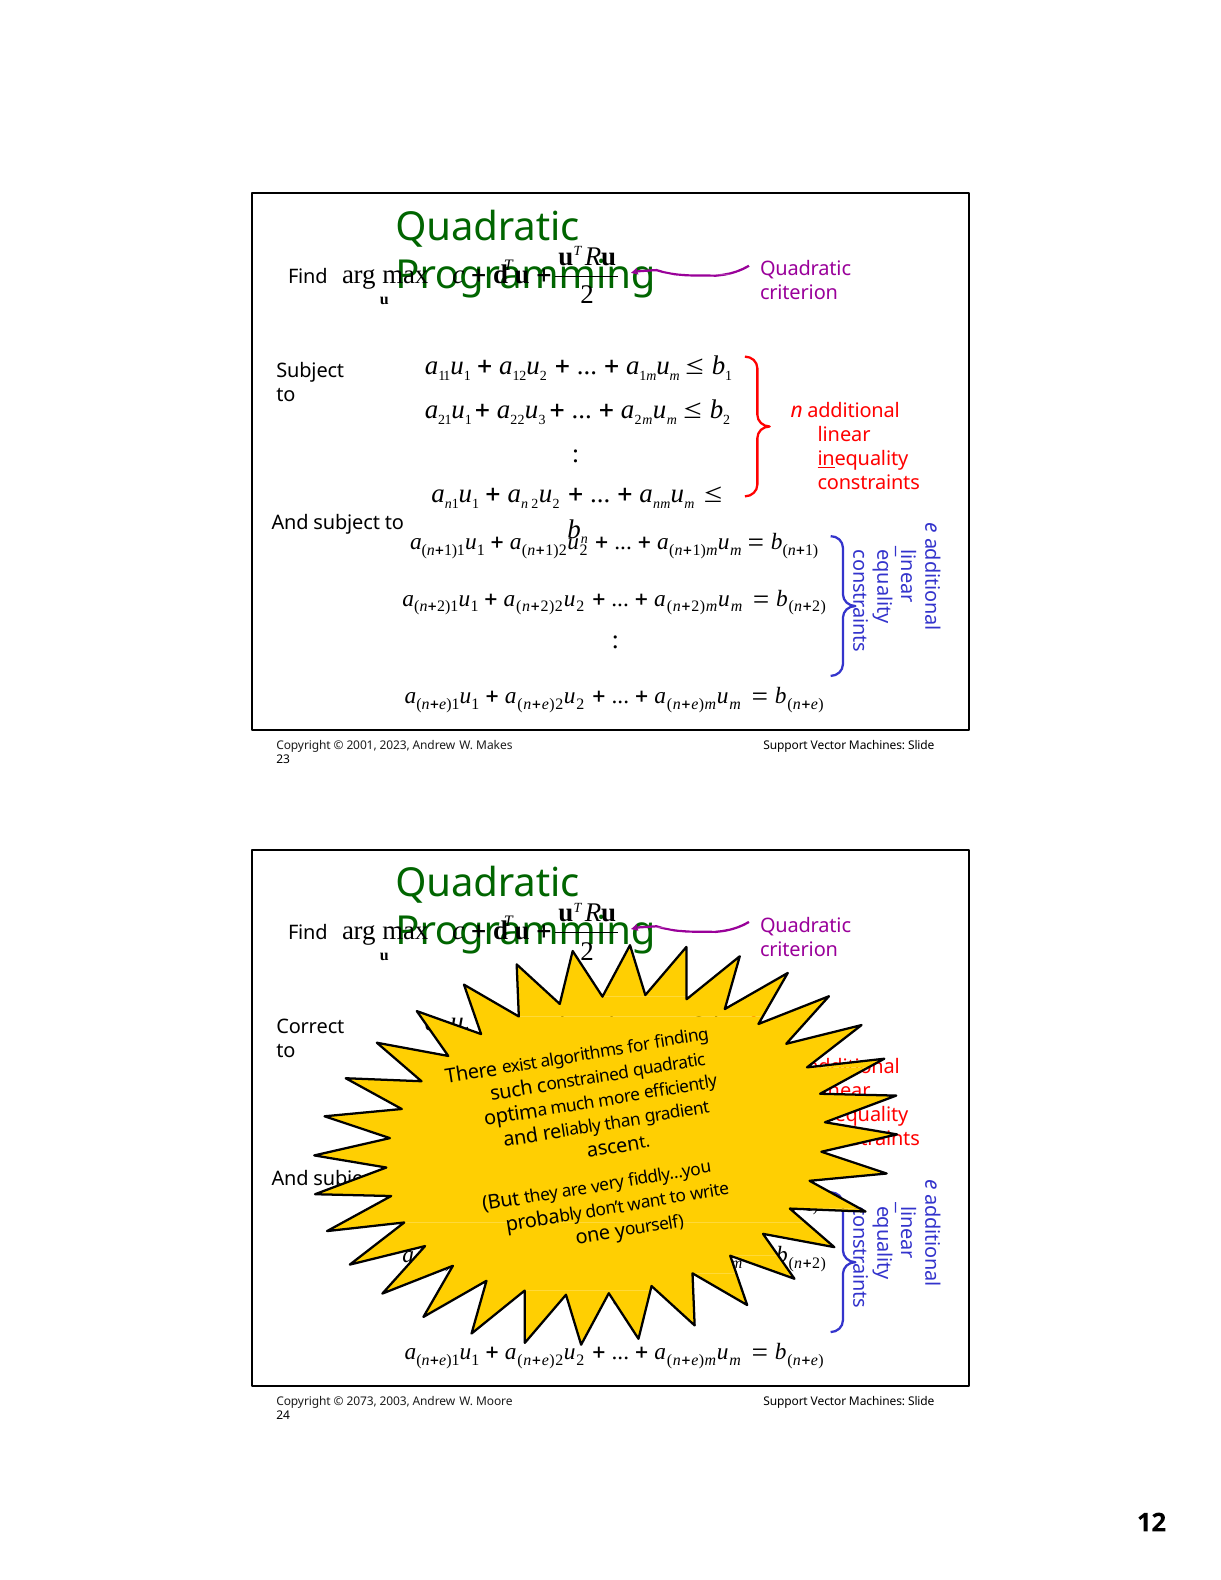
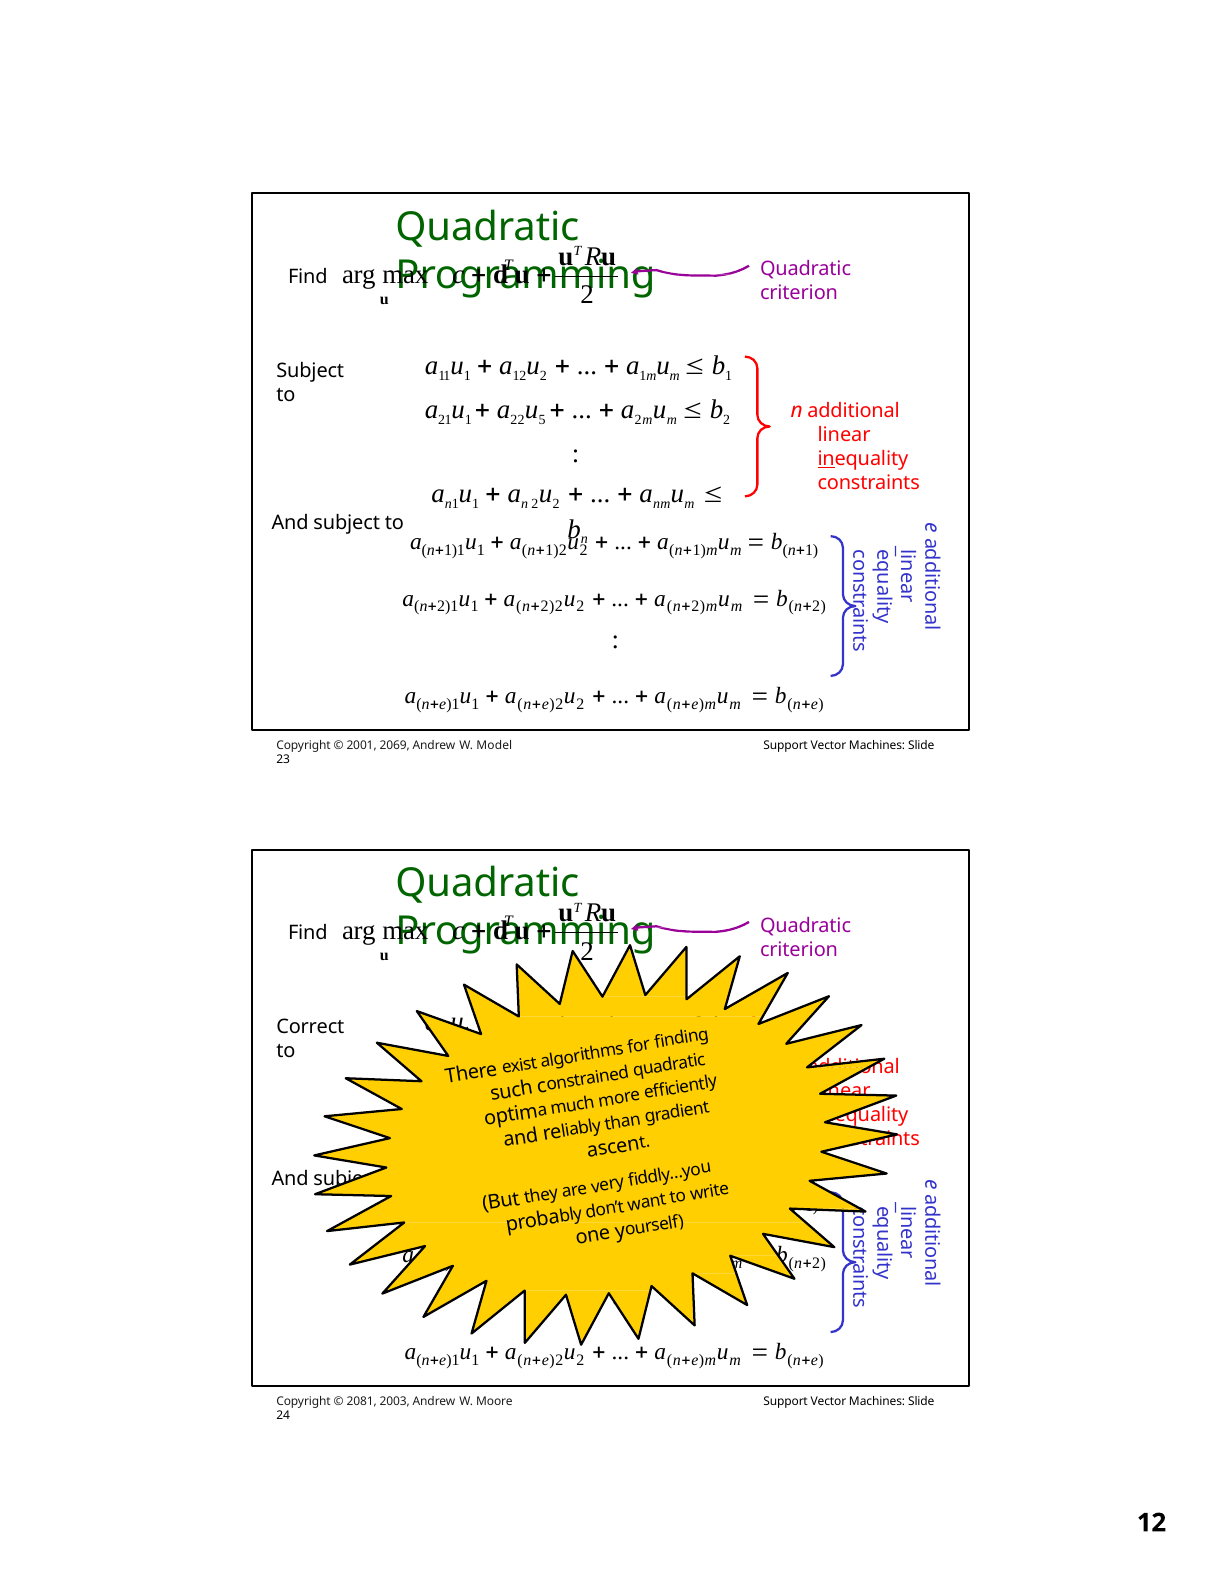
3: 3 -> 5 (542, 420)
2023: 2023 -> 2069 (395, 745)
Makes: Makes -> Model (494, 745)
2073: 2073 -> 2081 (362, 1402)
